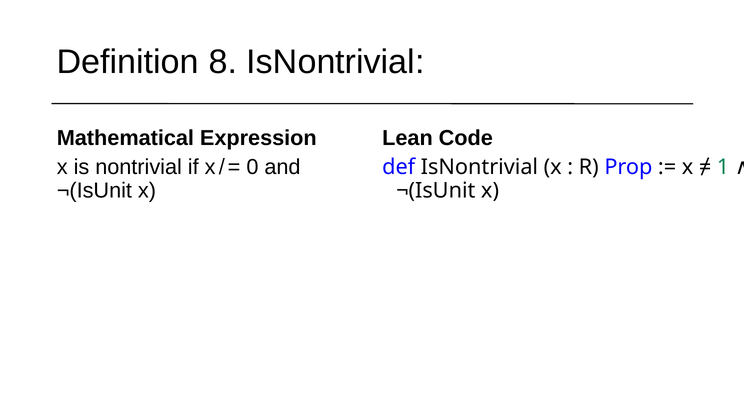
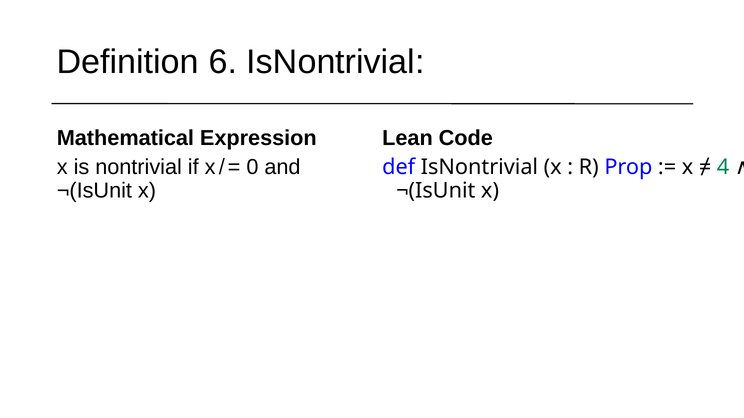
8: 8 -> 6 (223, 62)
1: 1 -> 4 (723, 167)
